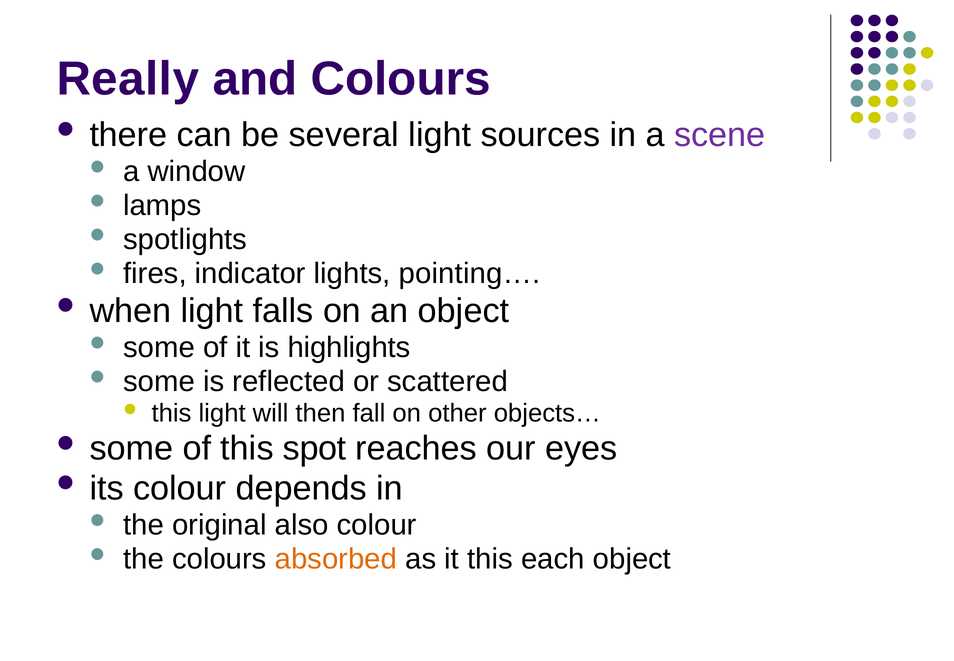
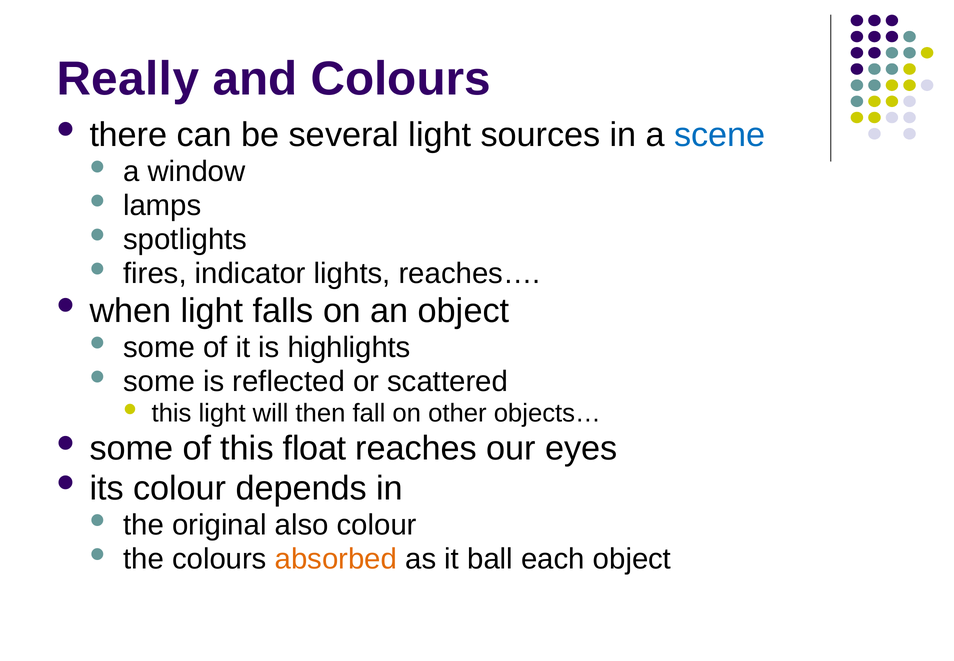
scene colour: purple -> blue (720, 135)
pointing…: pointing… -> reaches… (470, 273)
spot: spot -> float (315, 448)
it this: this -> ball (490, 559)
